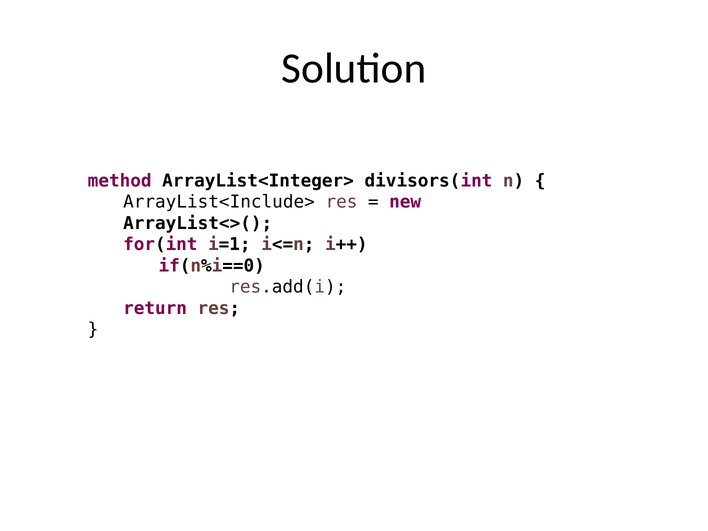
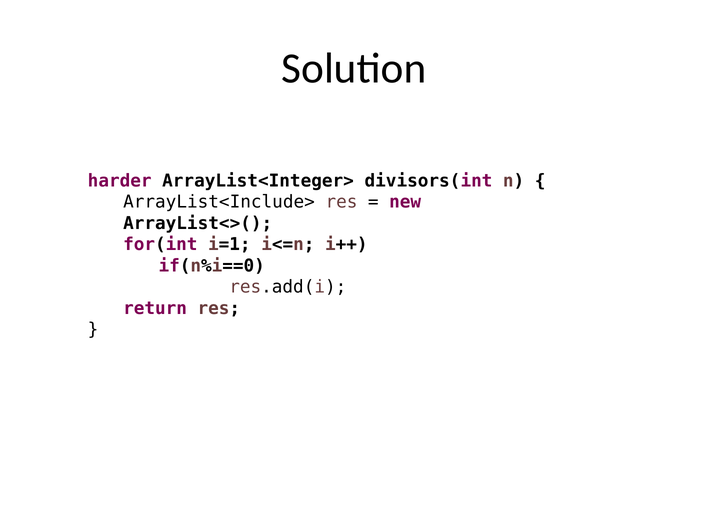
method: method -> harder (120, 181)
